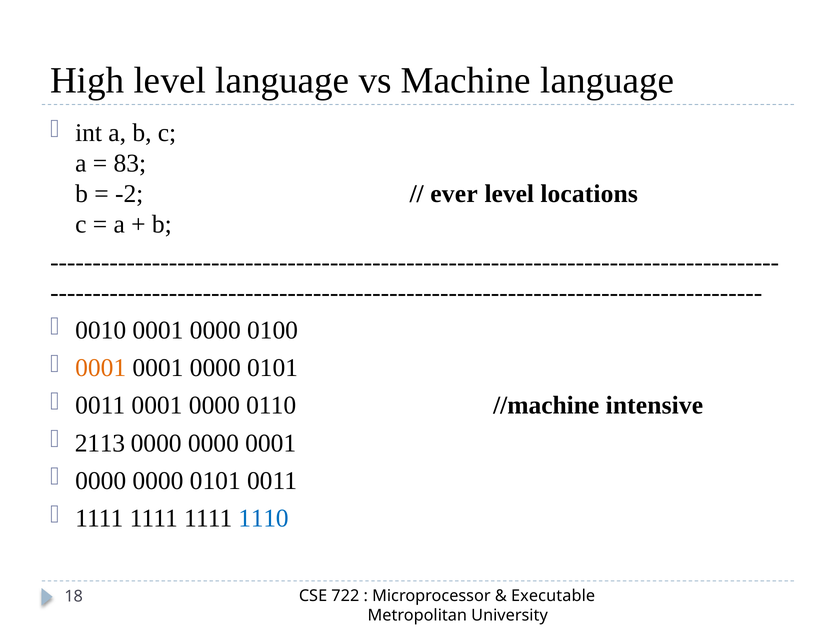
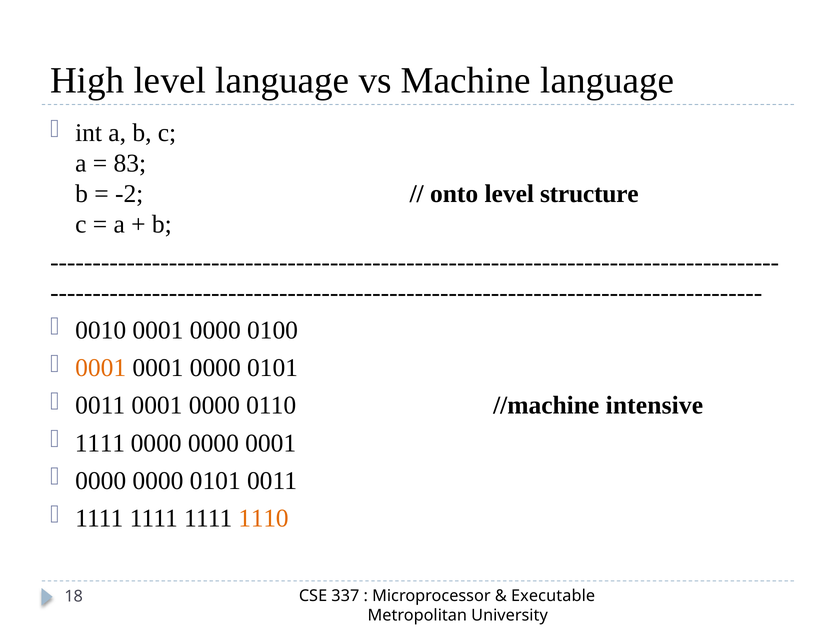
ever: ever -> onto (454, 194)
locations: locations -> structure (589, 194)
2113: 2113 -> 1111 (100, 443)
1110 colour: blue -> orange (263, 518)
722: 722 -> 337 (345, 596)
